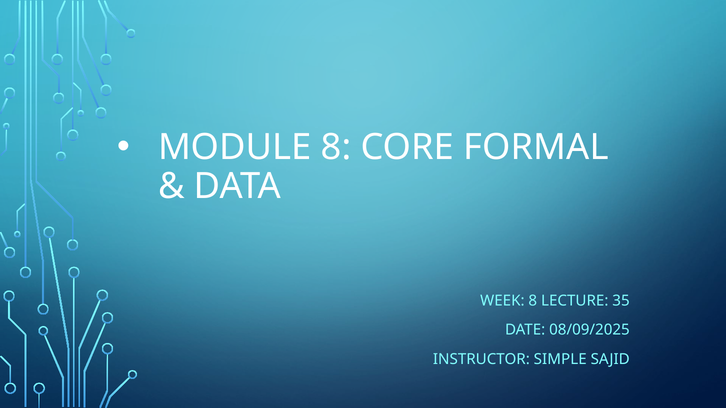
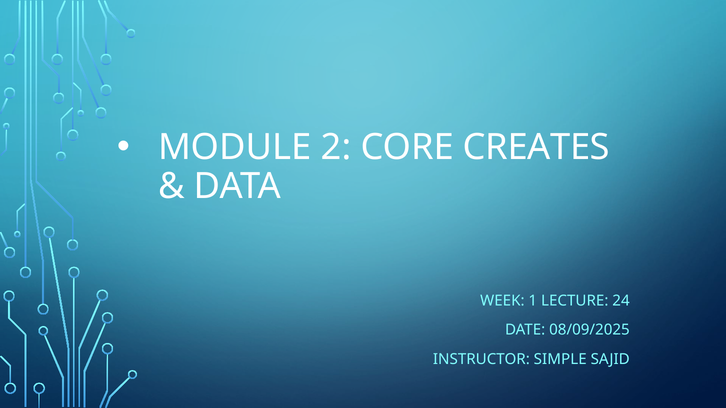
MODULE 8: 8 -> 2 (336, 147)
FORMAL: FORMAL -> CREATES (536, 147)
WEEK 8: 8 -> 1 (533, 301)
35: 35 -> 24 (621, 301)
